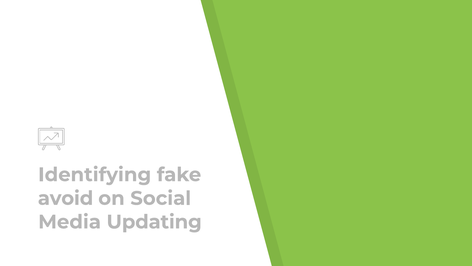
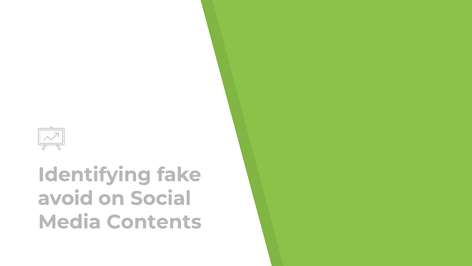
Updating: Updating -> Contents (154, 222)
